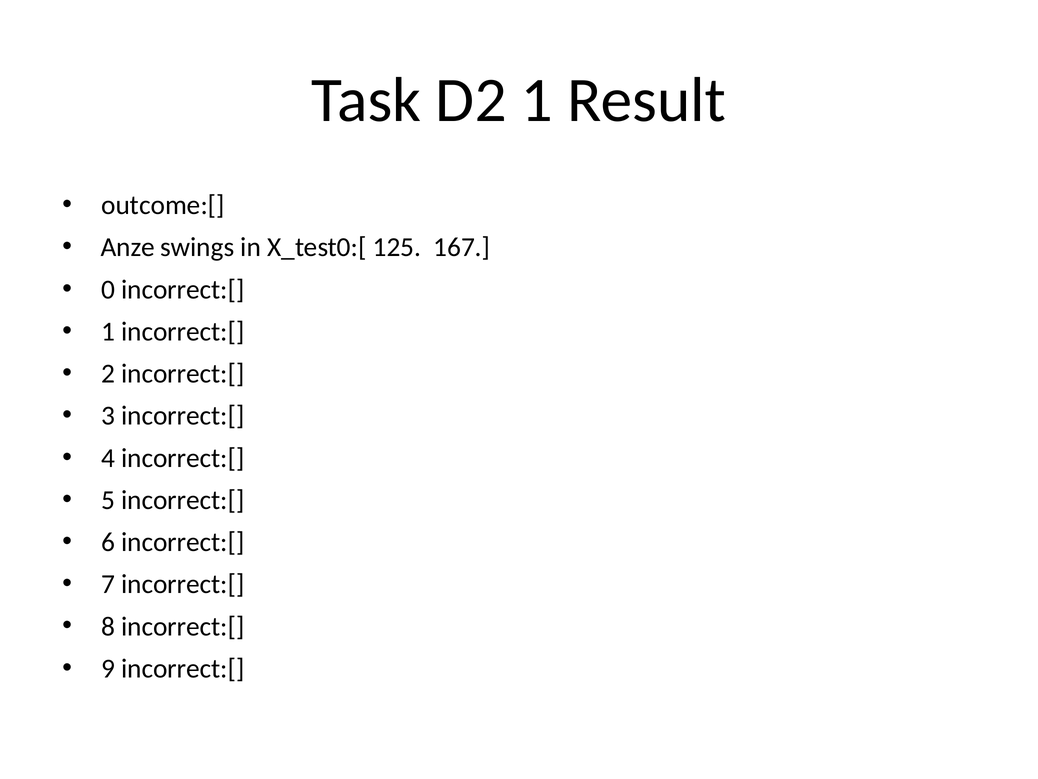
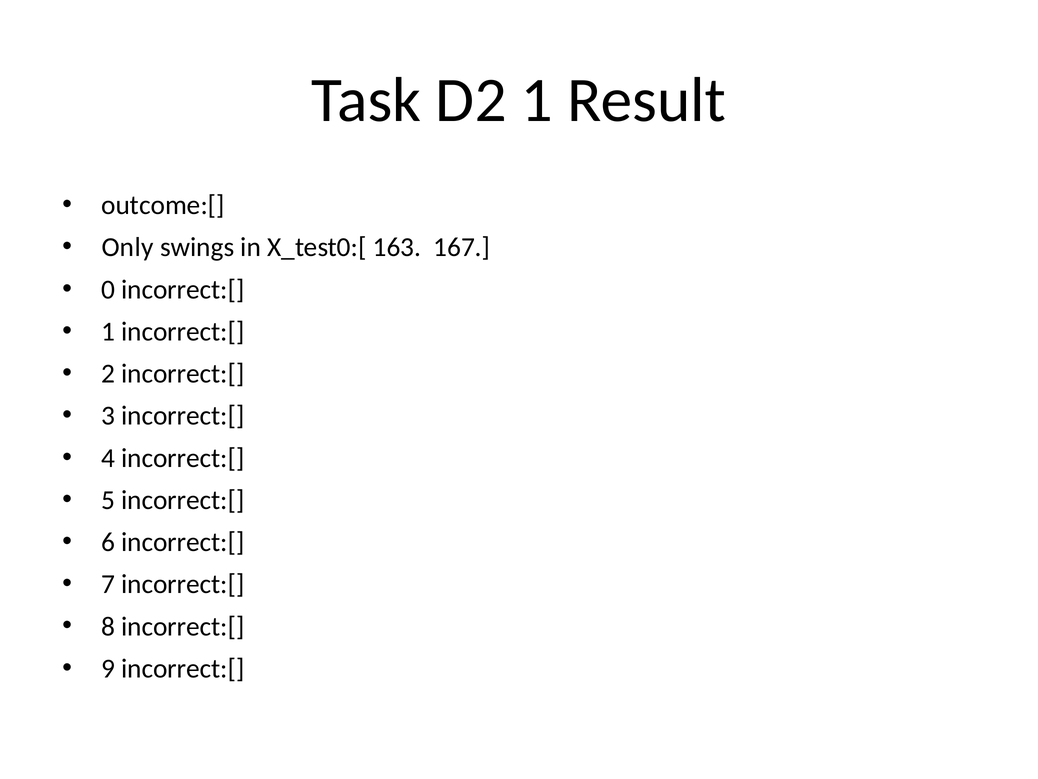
Anze: Anze -> Only (128, 247)
125: 125 -> 163 (397, 247)
